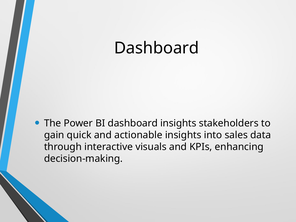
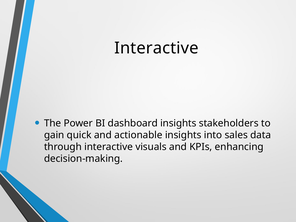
Dashboard: Dashboard -> Interactive (156, 48)
